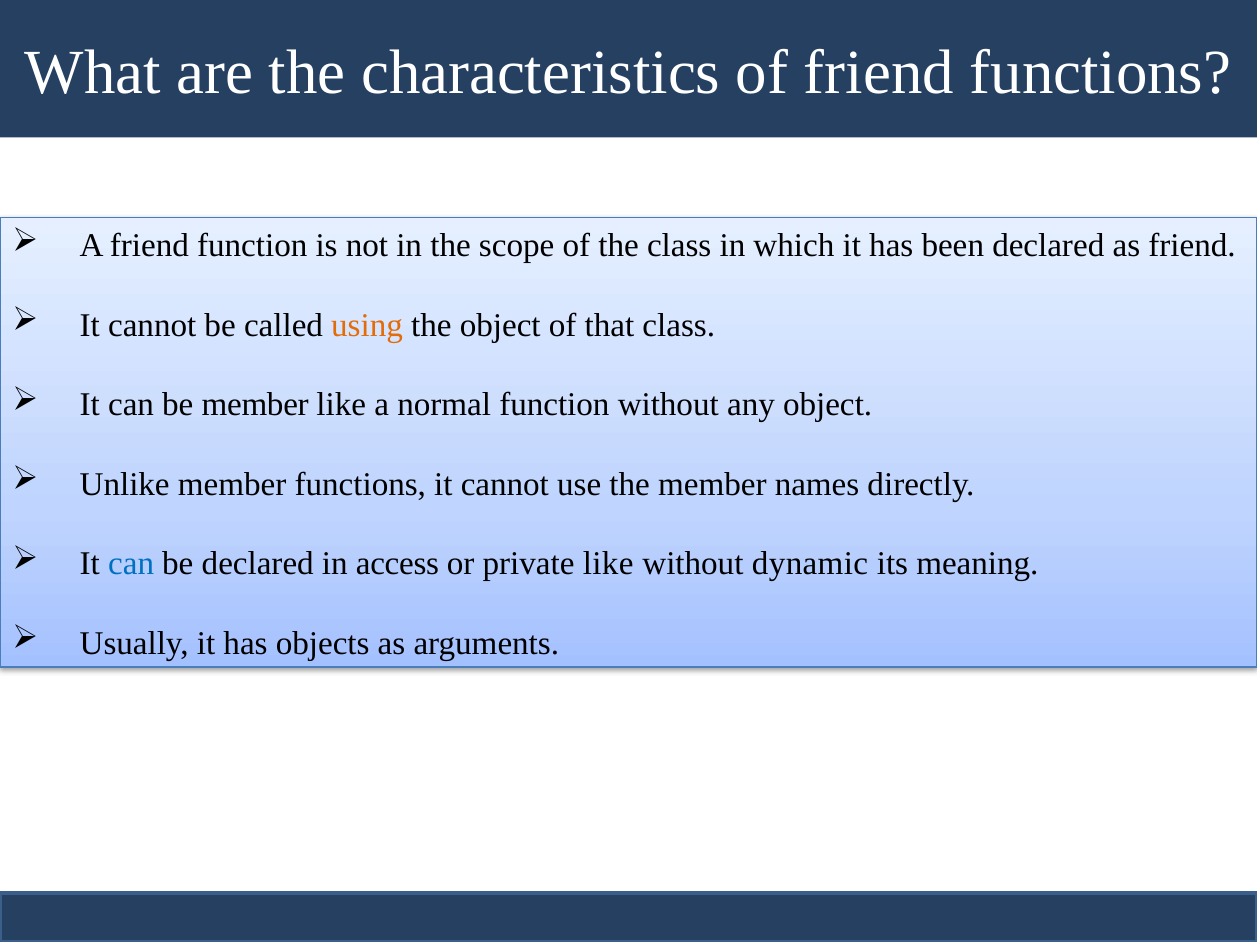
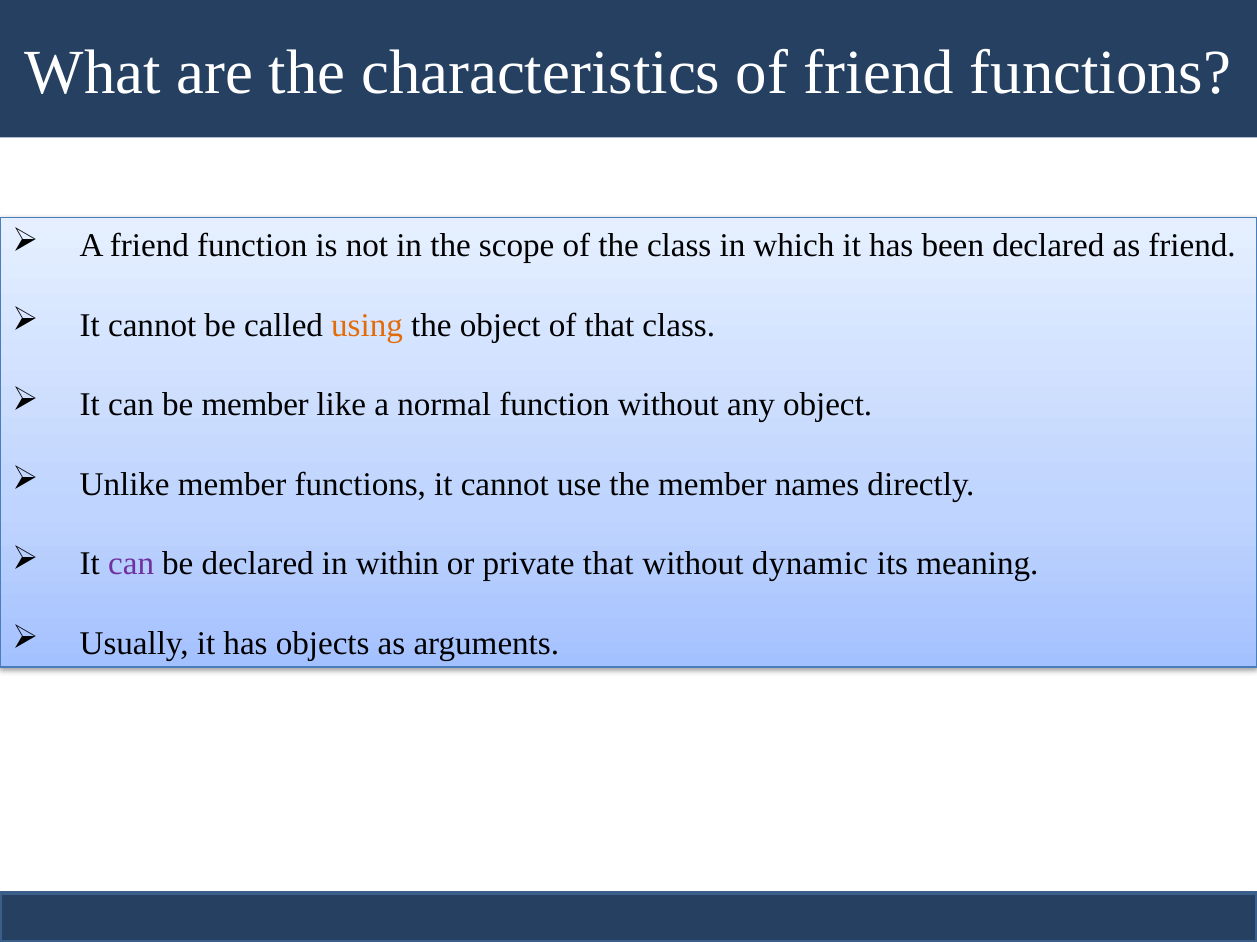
can colour: blue -> purple (131, 564)
access: access -> within (397, 564)
private like: like -> that (608, 564)
